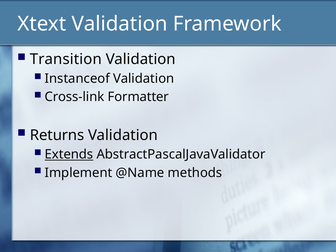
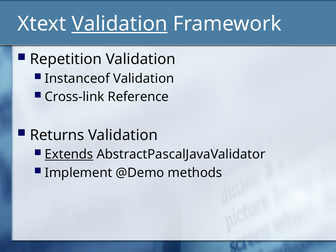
Validation underline: none -> present (120, 24)
Transition: Transition -> Repetition (66, 59)
Formatter: Formatter -> Reference (138, 97)
@Name: @Name -> @Demo (140, 173)
